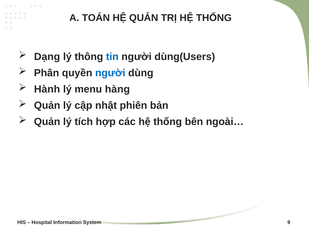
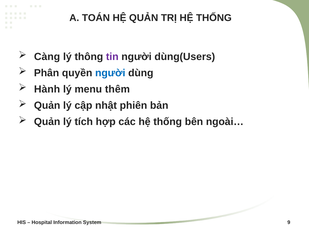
Dạng: Dạng -> Càng (47, 57)
tin colour: blue -> purple (112, 57)
hàng: hàng -> thêm (117, 89)
